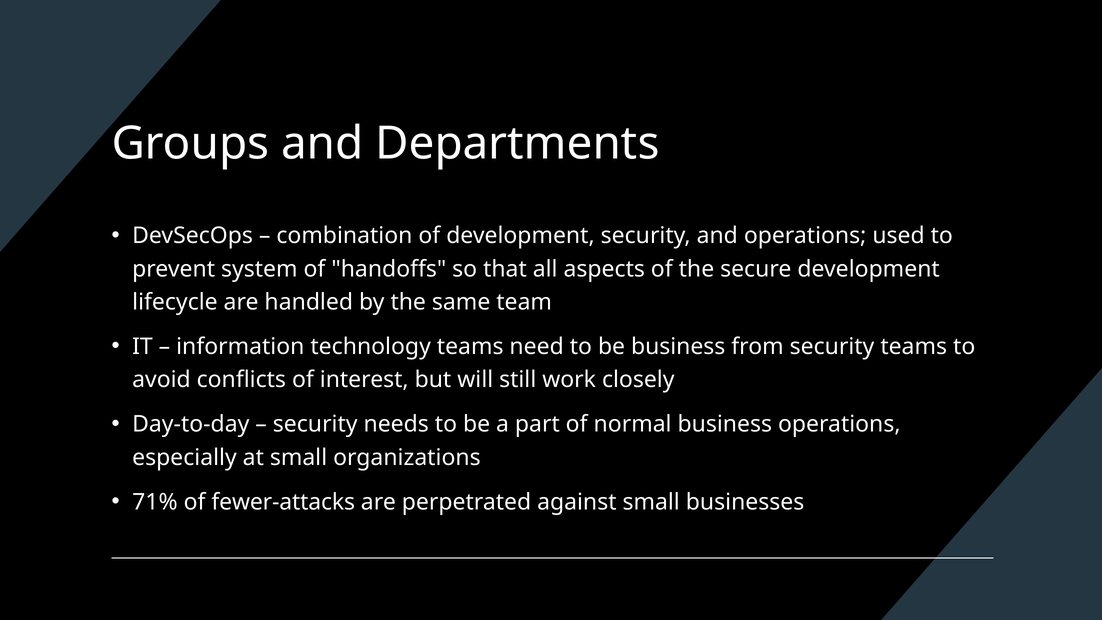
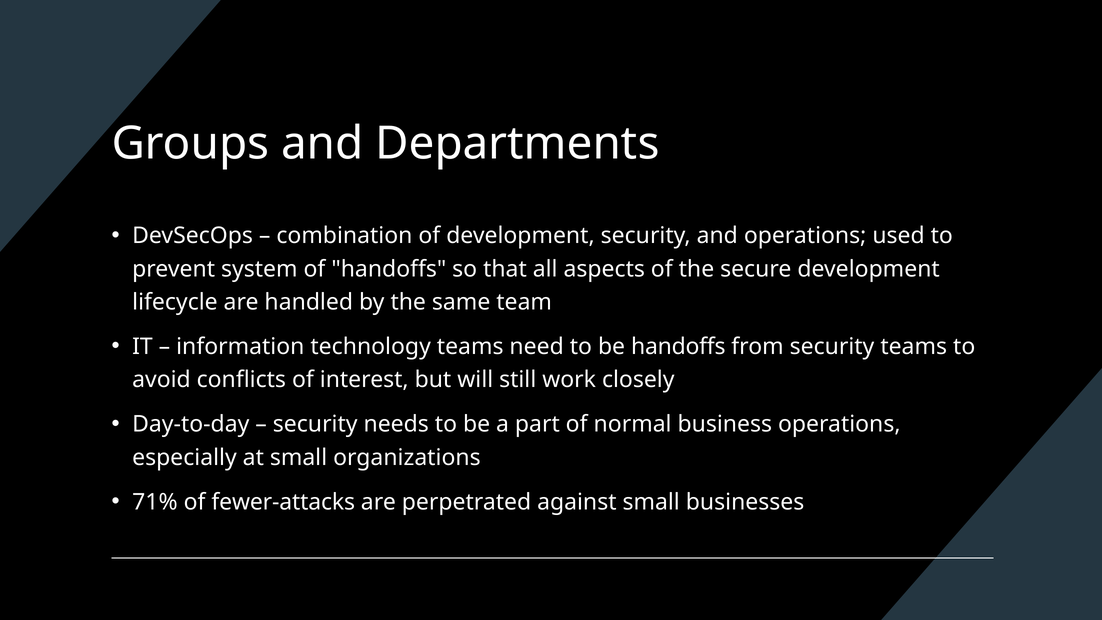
be business: business -> handoffs (678, 347)
